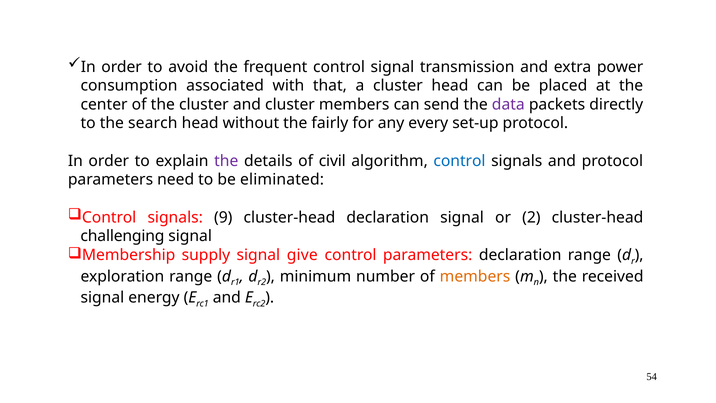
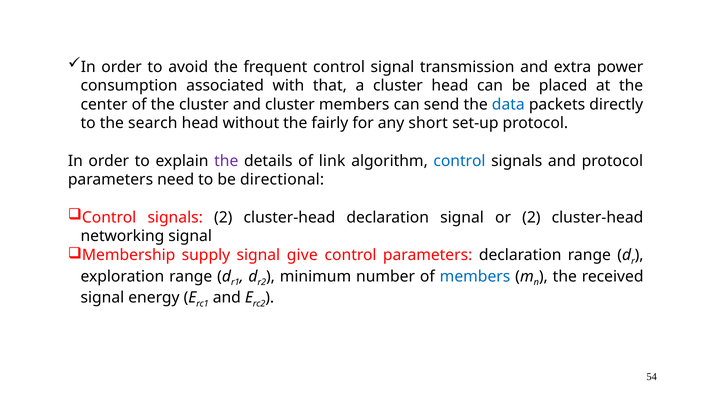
data colour: purple -> blue (508, 104)
every: every -> short (428, 123)
civil: civil -> link (332, 161)
eliminated: eliminated -> directional (282, 180)
signals 9: 9 -> 2 (223, 217)
challenging: challenging -> networking (122, 236)
members colour: orange -> blue (475, 276)
